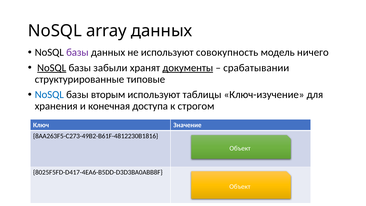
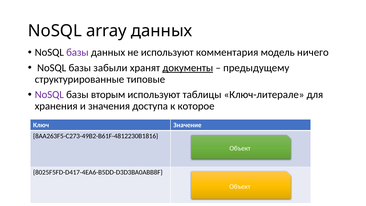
совокупность: совокупность -> комментария (227, 52)
NoSQL underline: present -> none (52, 68)
срабатывании: срабатывании -> предыдущему (256, 68)
NoSQL colour: blue -> purple (49, 95)
Ключ-изучение: Ключ-изучение -> Ключ-литерале (264, 95)
конечная: конечная -> значения (109, 106)
строгом: строгом -> которое (196, 106)
